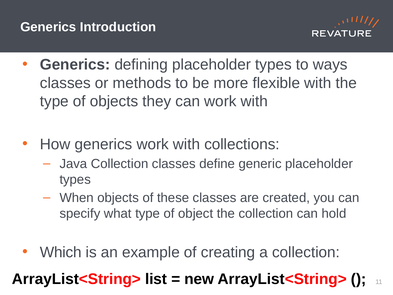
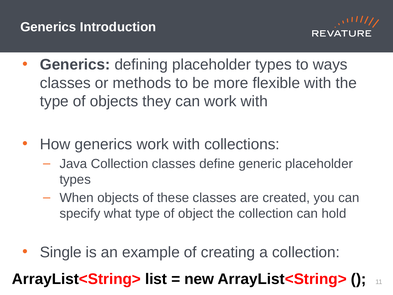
Which: Which -> Single (61, 252)
